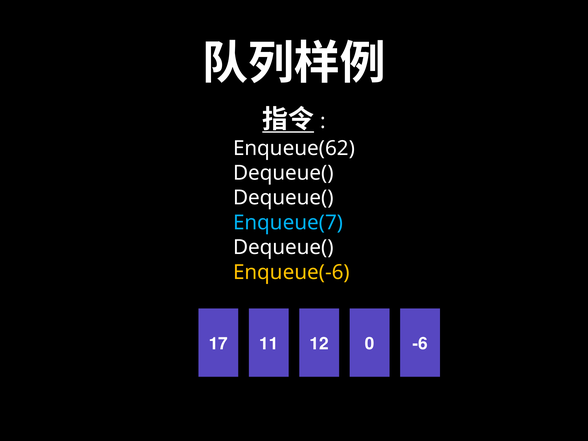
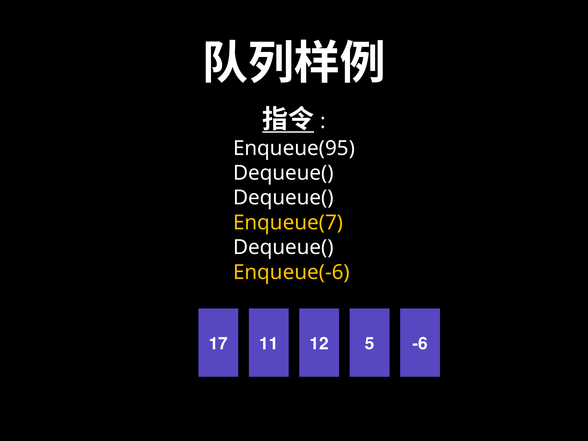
Enqueue(62: Enqueue(62 -> Enqueue(95 (294, 148)
Enqueue(7 colour: light blue -> yellow (288, 223)
0: 0 -> 5 (370, 344)
